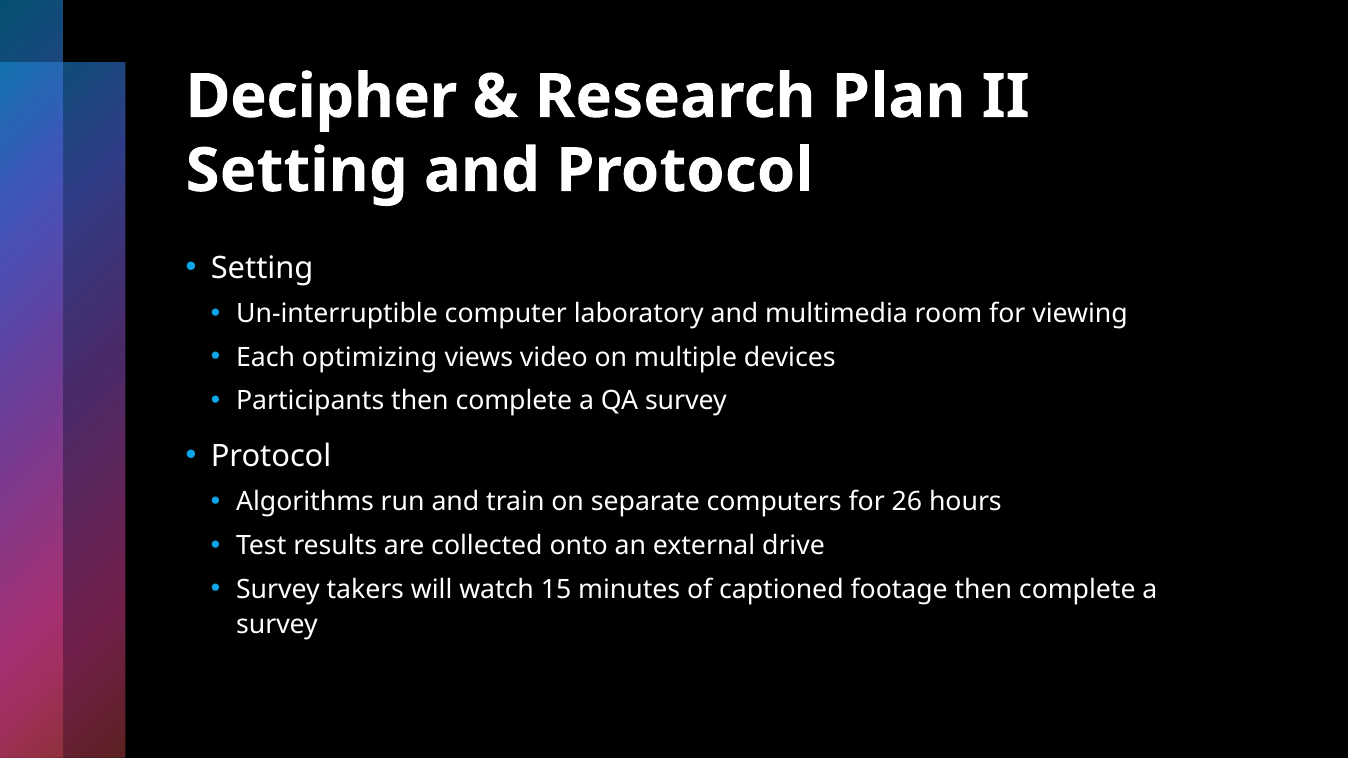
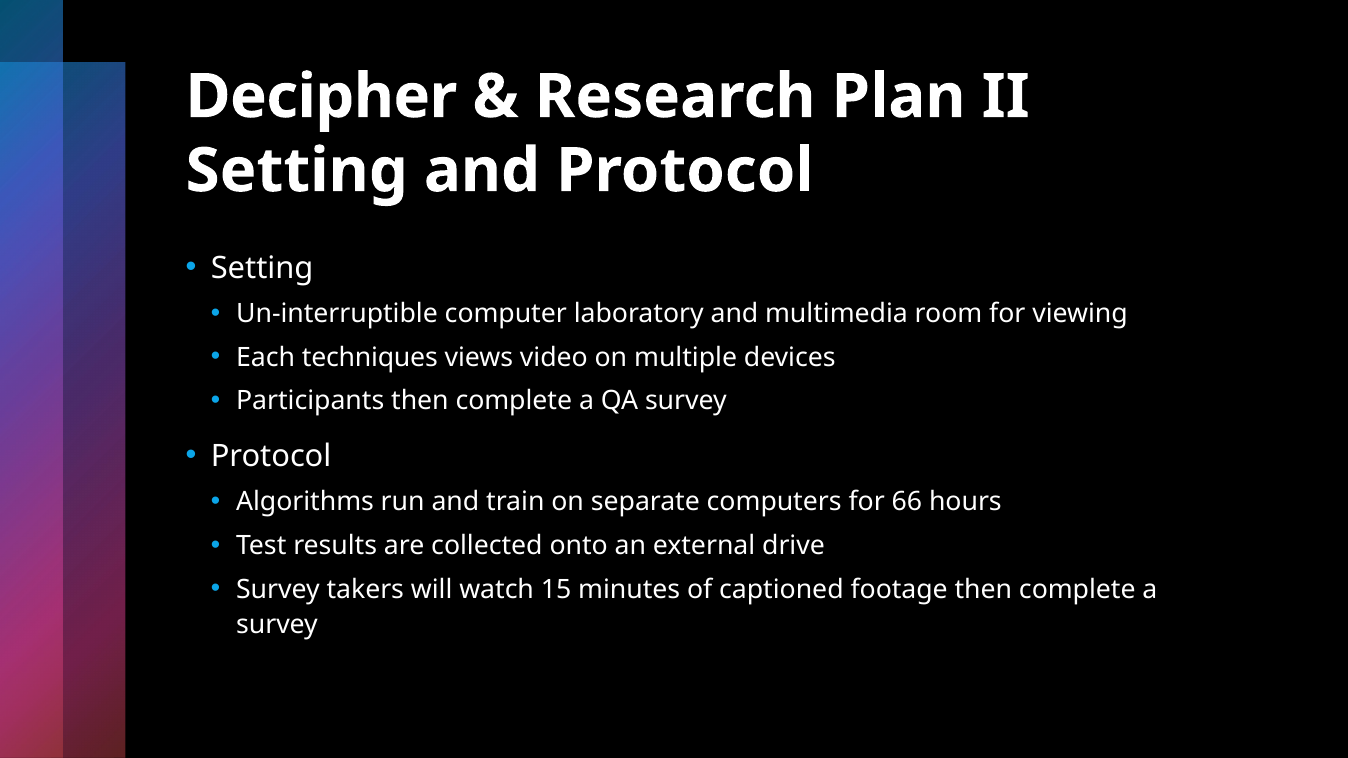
optimizing: optimizing -> techniques (370, 358)
26: 26 -> 66 (907, 502)
